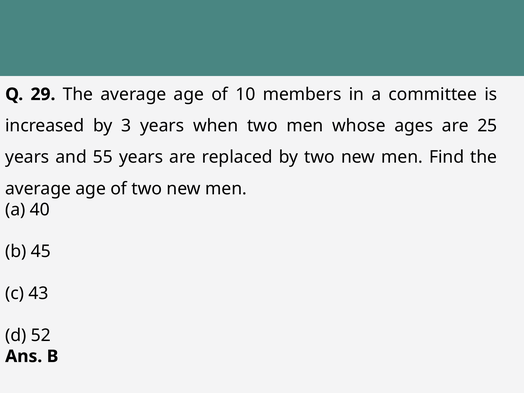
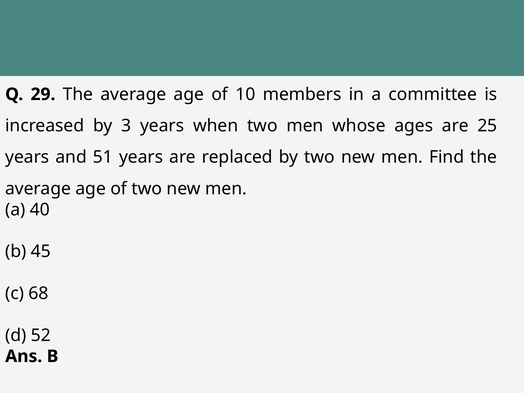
55: 55 -> 51 (103, 157)
43: 43 -> 68 (39, 293)
